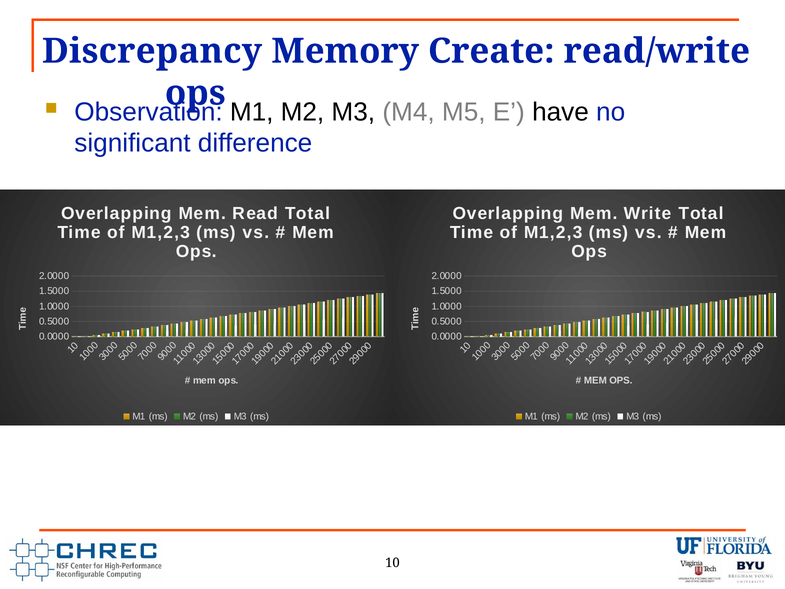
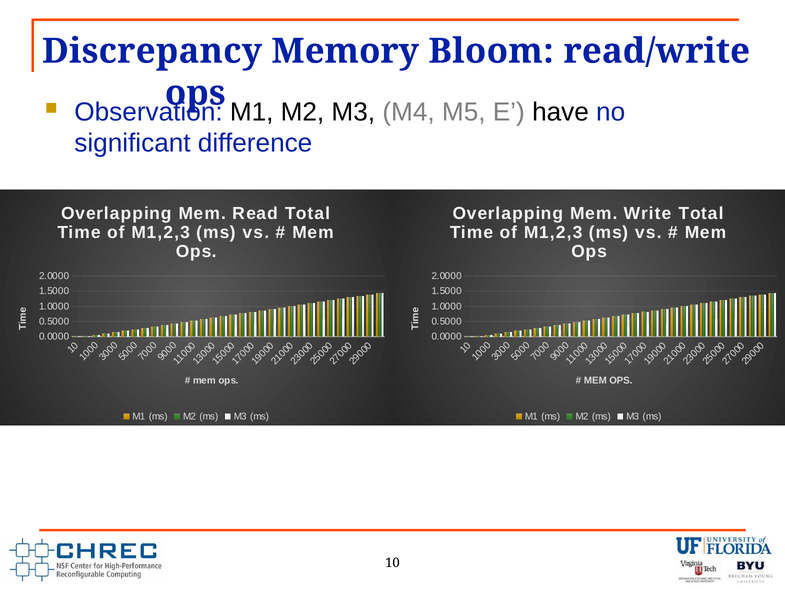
Create: Create -> Bloom (491, 51)
